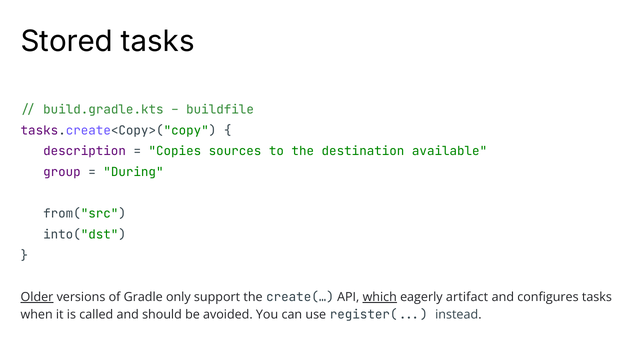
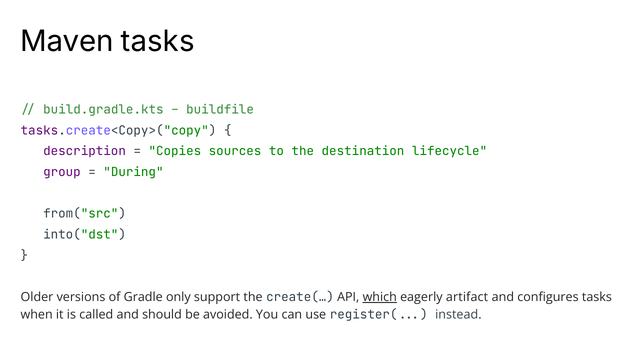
Stored: Stored -> Maven (67, 41)
available: available -> lifecycle (450, 151)
Older underline: present -> none (37, 297)
